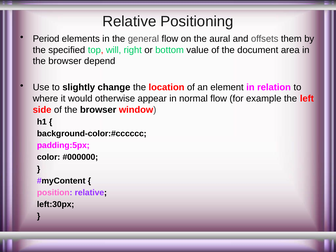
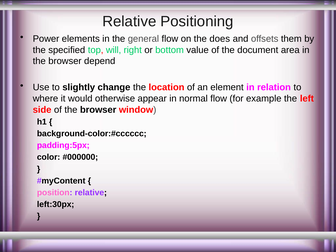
Period: Period -> Power (46, 39)
aural: aural -> does (220, 39)
